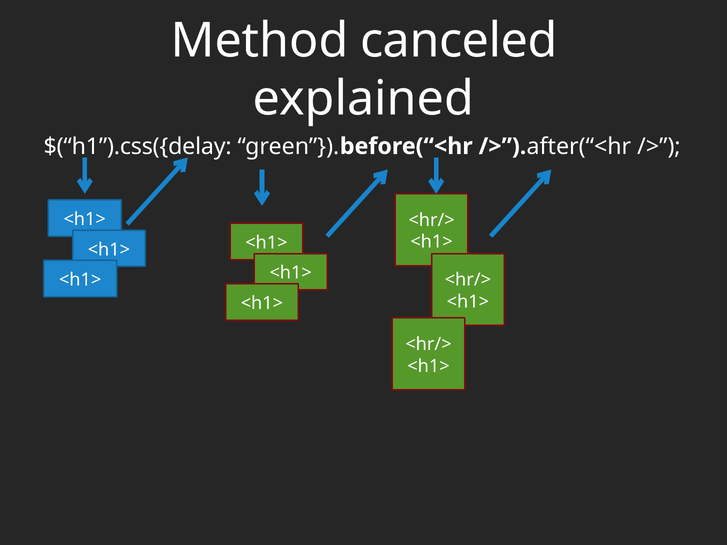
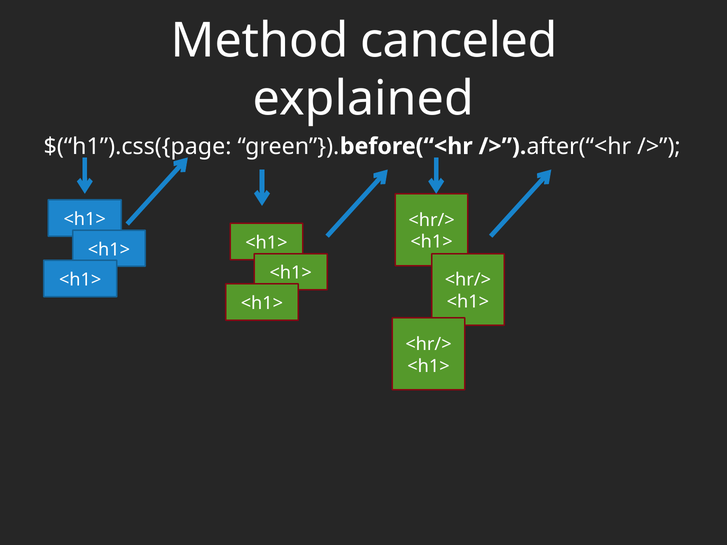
$(“h1”).css({delay: $(“h1”).css({delay -> $(“h1”).css({page (138, 146)
